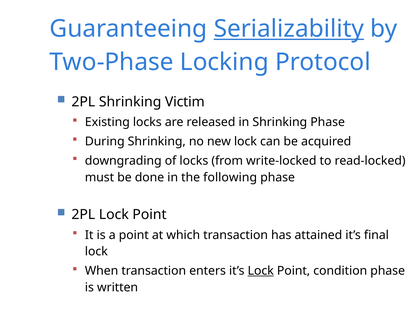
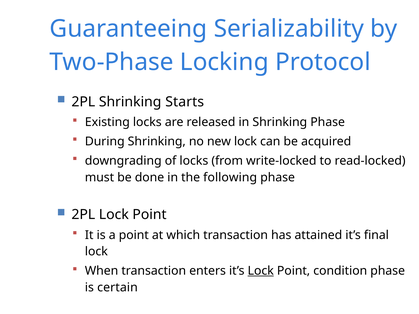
Serializability underline: present -> none (289, 29)
Victim: Victim -> Starts (185, 102)
written: written -> certain (117, 288)
